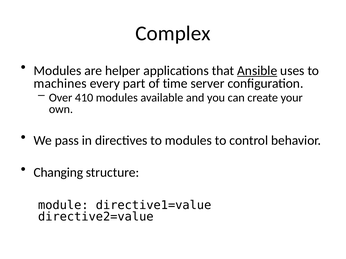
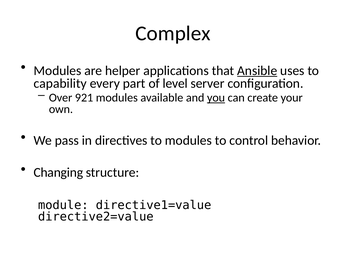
machines: machines -> capability (60, 84)
time: time -> level (175, 84)
410: 410 -> 921 (84, 98)
you underline: none -> present (216, 98)
